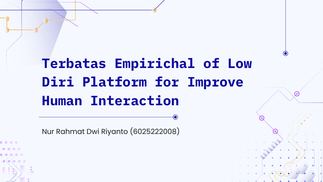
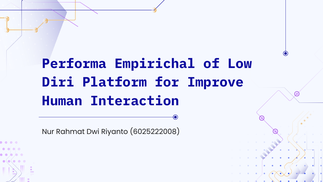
Terbatas: Terbatas -> Performa (74, 64)
